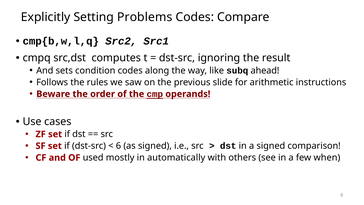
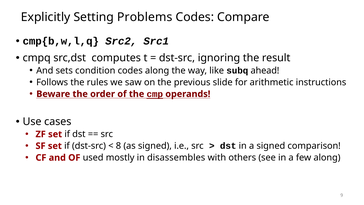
6: 6 -> 8 (118, 146)
automatically: automatically -> disassembles (176, 157)
few when: when -> along (327, 157)
